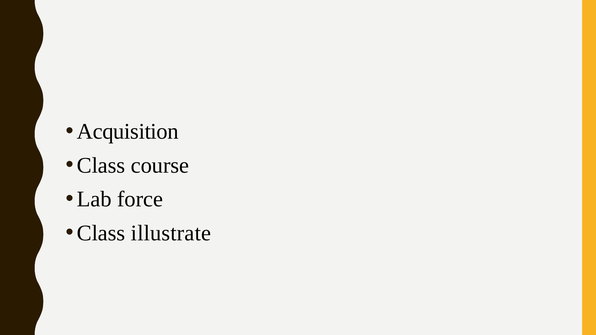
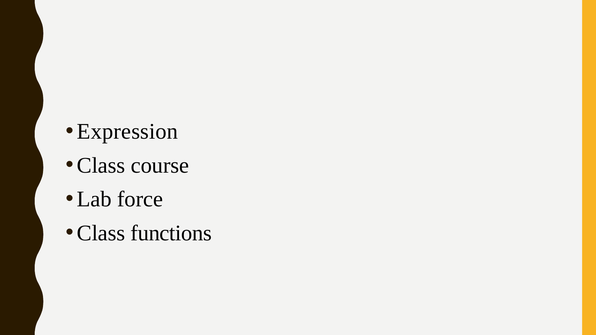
Acquisition: Acquisition -> Expression (128, 132)
illustrate: illustrate -> functions (171, 233)
